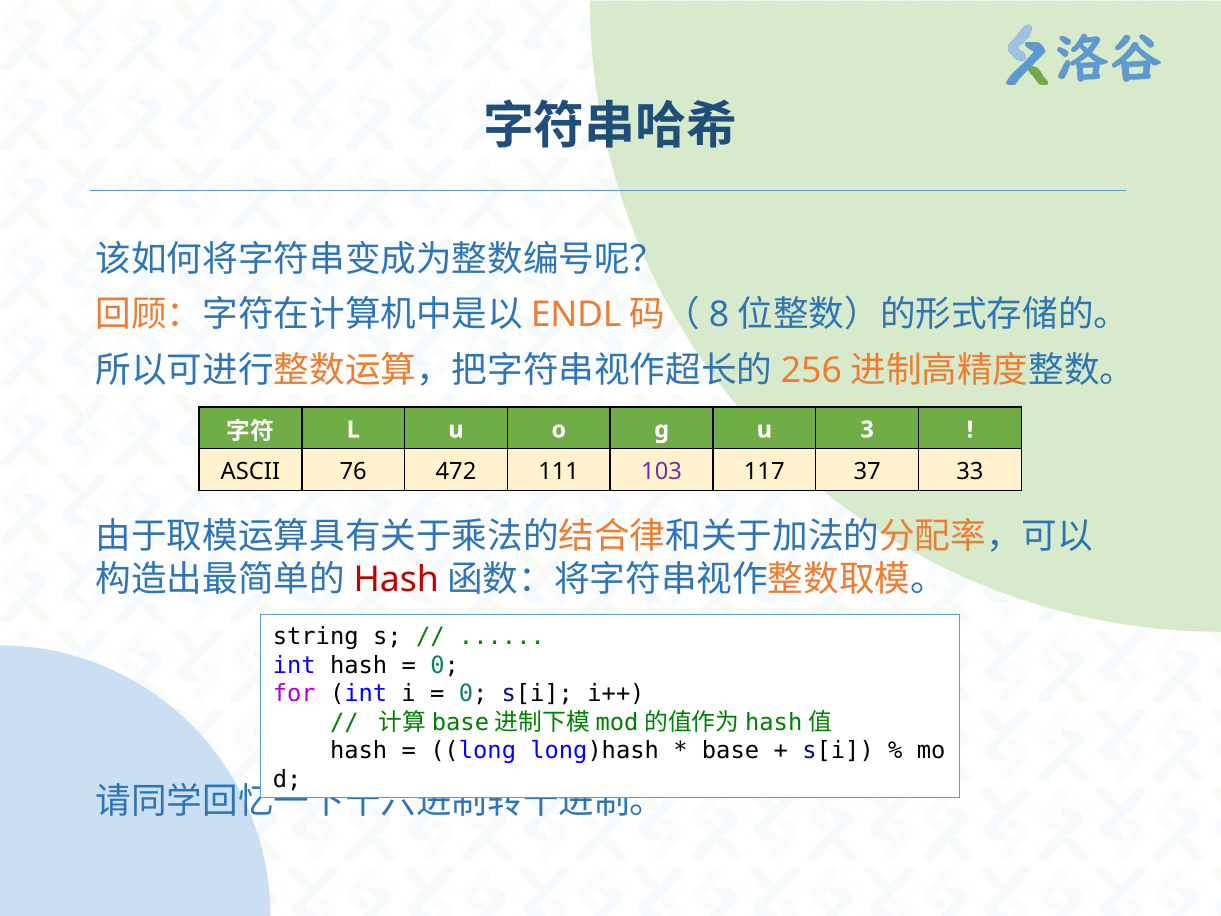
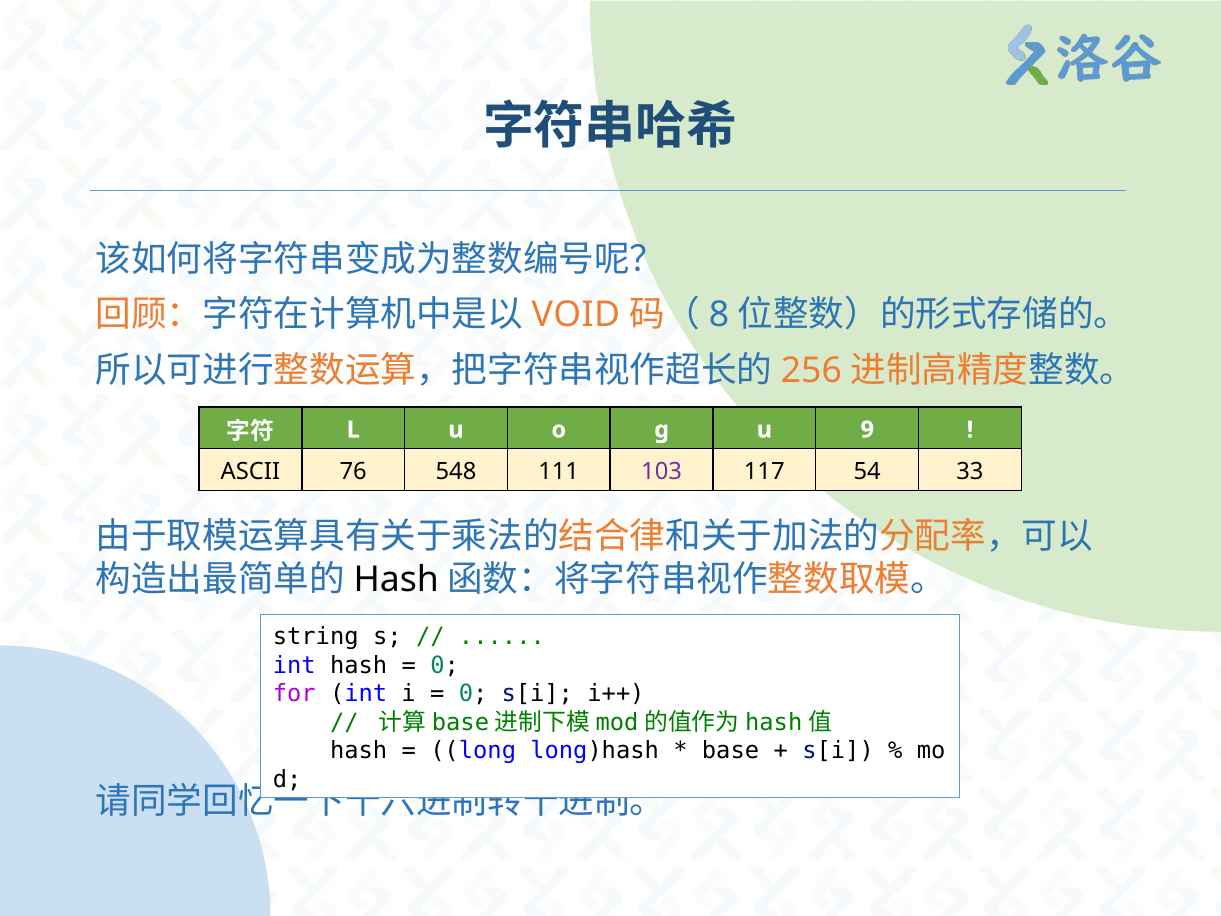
ENDL: ENDL -> VOID (576, 315)
3: 3 -> 9 (867, 430)
472: 472 -> 548 (456, 471)
37: 37 -> 54 (867, 471)
Hash colour: red -> black (396, 579)
